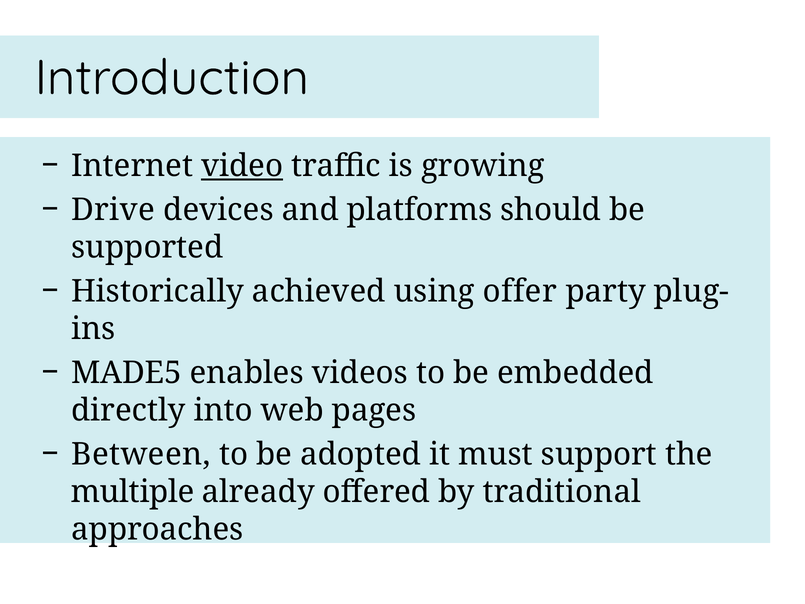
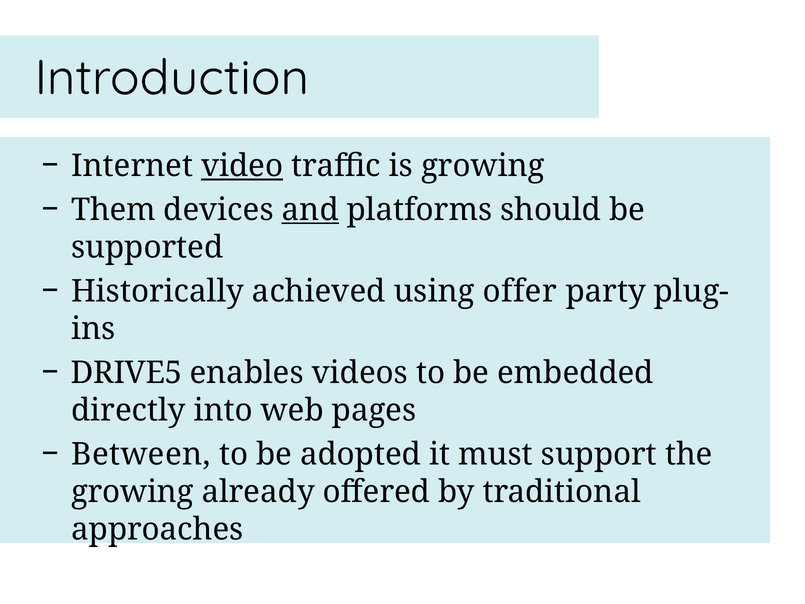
Drive: Drive -> Them (113, 210)
and underline: none -> present (310, 210)
MADE5: MADE5 -> DRIVE5 (127, 373)
multiple: multiple -> growing (132, 492)
